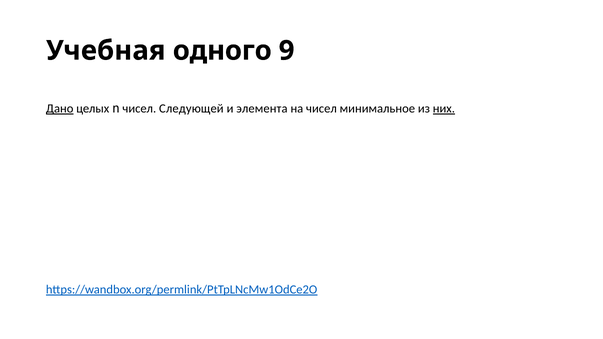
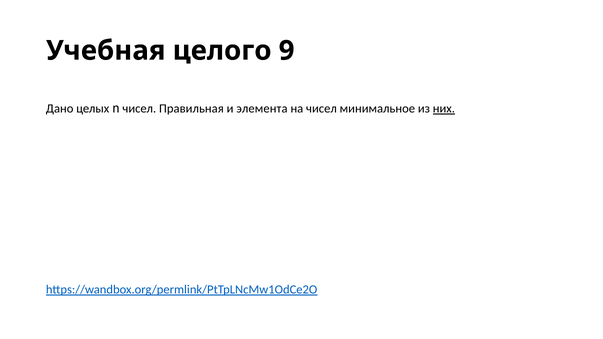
одного: одного -> целого (222, 51)
Дано underline: present -> none (60, 109)
Следующей: Следующей -> Правильная (191, 109)
